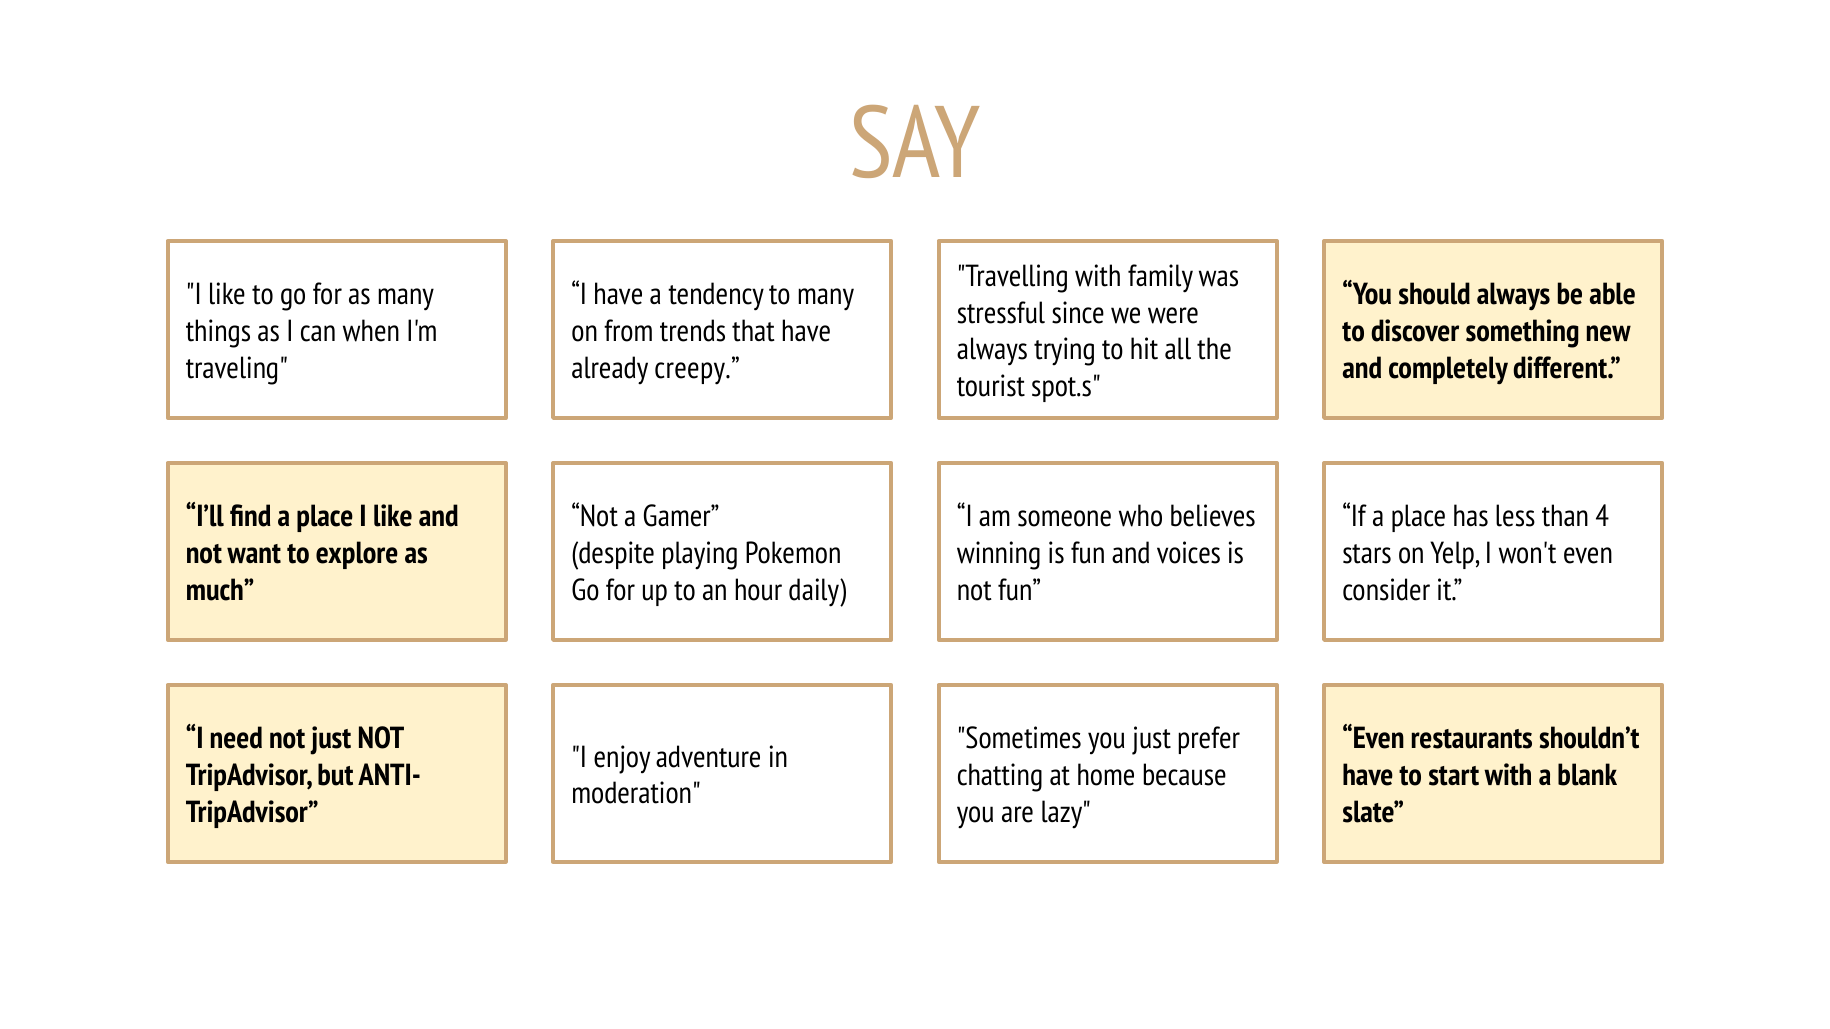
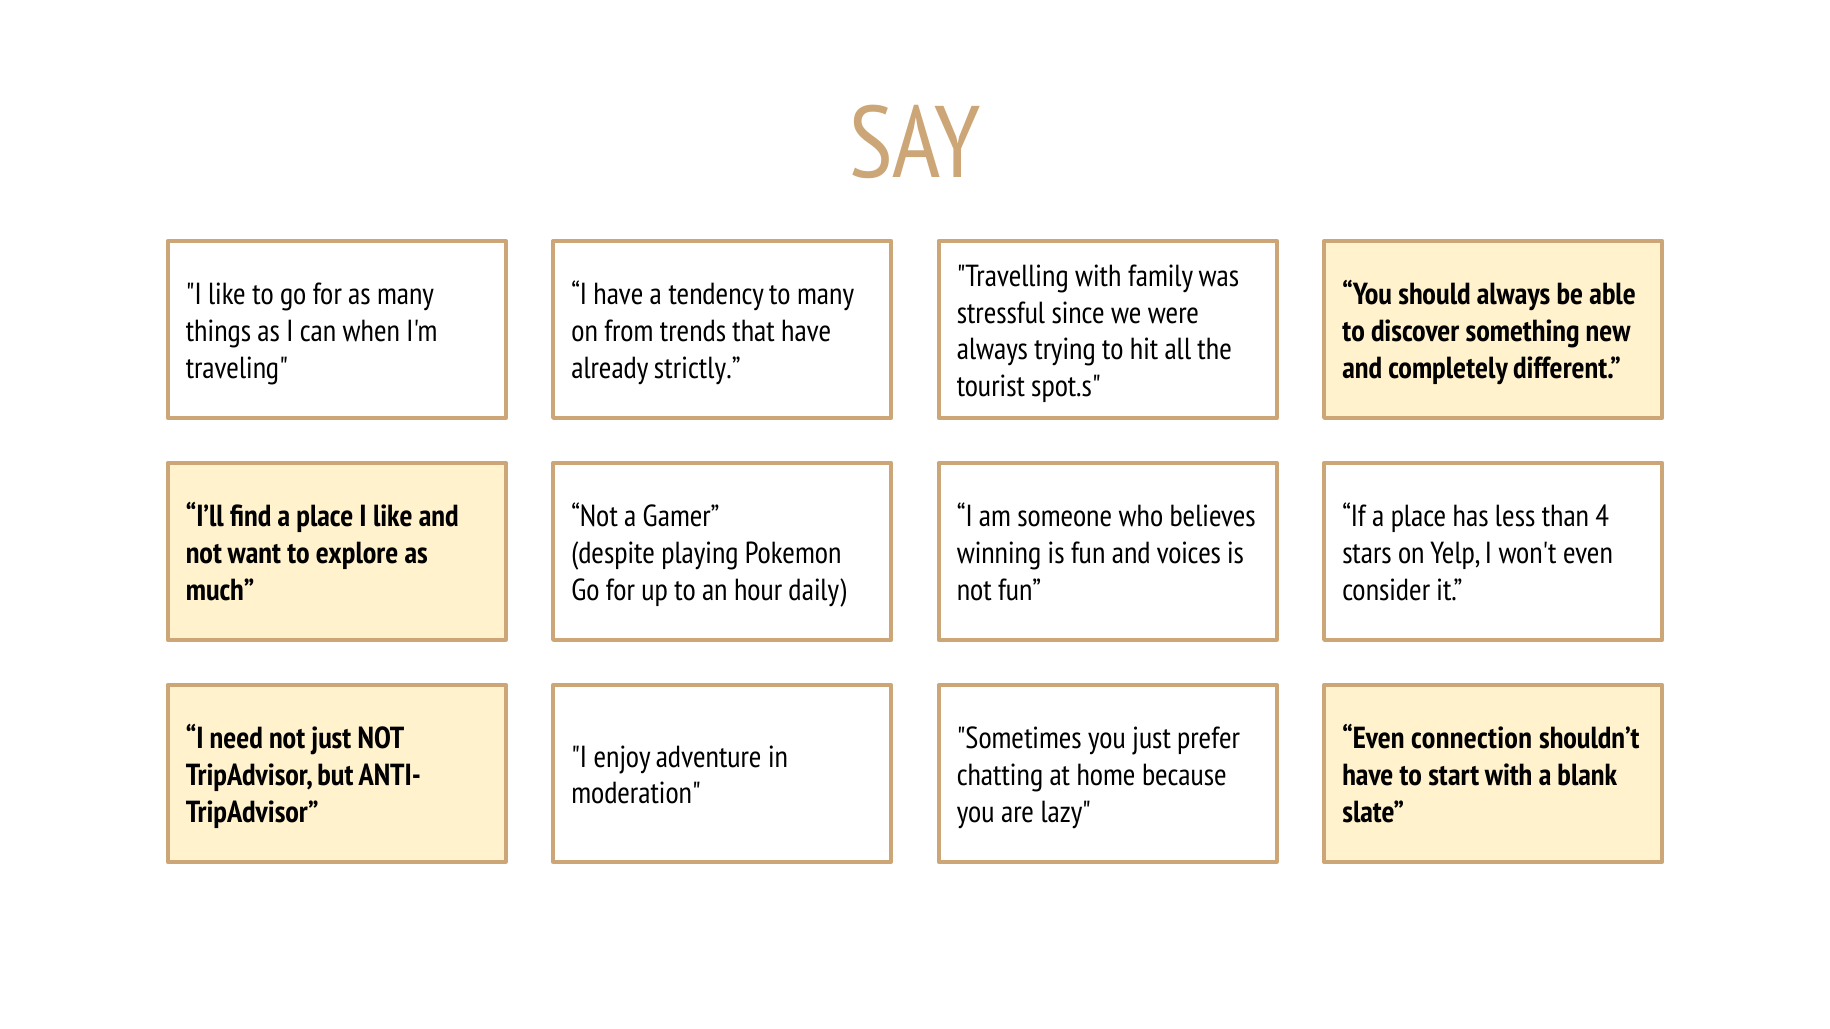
creepy: creepy -> strictly (697, 368)
restaurants: restaurants -> connection (1472, 739)
